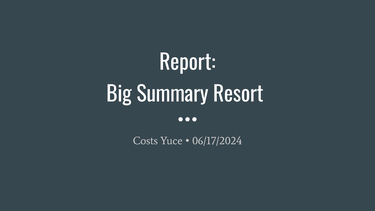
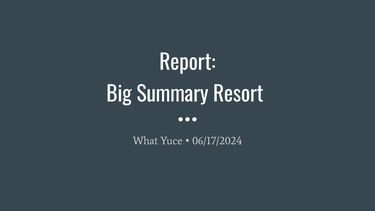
Costs: Costs -> What (145, 141)
